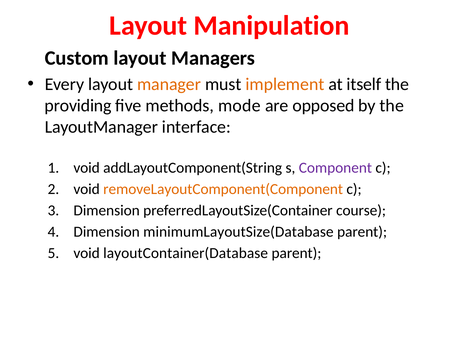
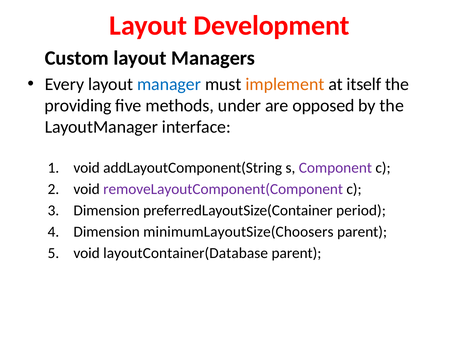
Manipulation: Manipulation -> Development (272, 26)
manager colour: orange -> blue (169, 84)
mode: mode -> under (240, 106)
removeLayoutComponent(Component colour: orange -> purple (223, 189)
course: course -> period (361, 211)
minimumLayoutSize(Database: minimumLayoutSize(Database -> minimumLayoutSize(Choosers (238, 232)
